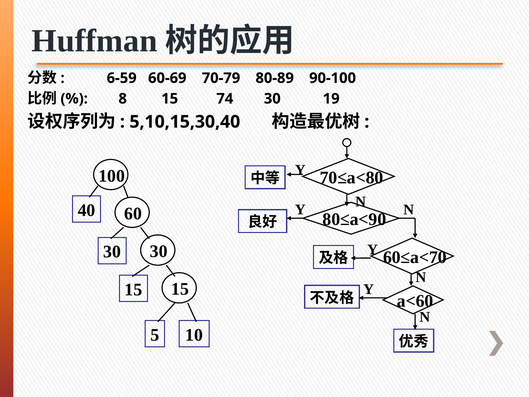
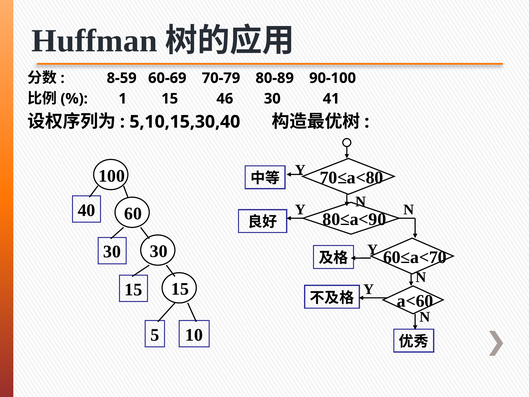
6-59: 6-59 -> 8-59 (122, 78)
8: 8 -> 1 (123, 99)
74: 74 -> 46 (225, 99)
19: 19 -> 41 (331, 99)
